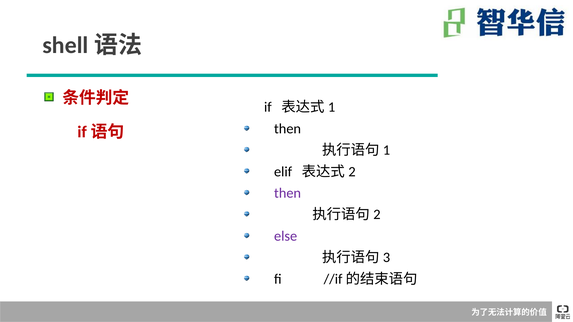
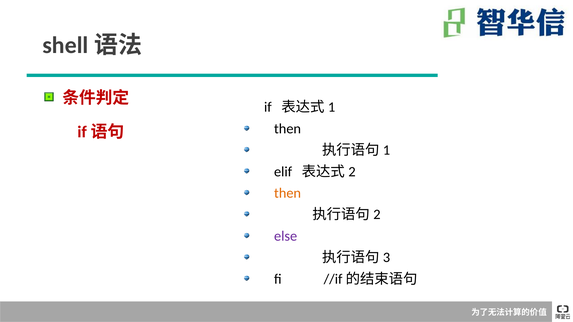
then colour: purple -> orange (288, 193)
